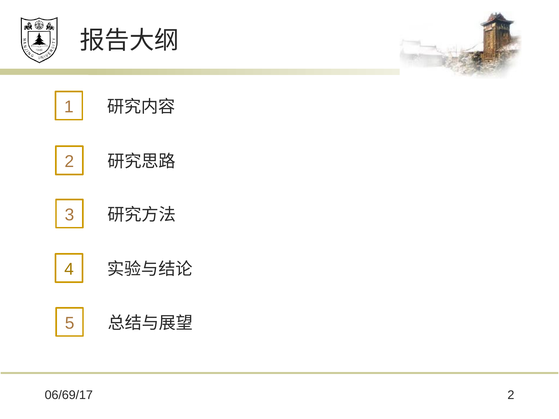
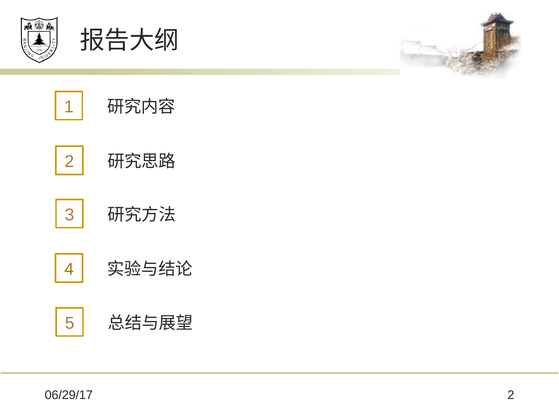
06/69/17: 06/69/17 -> 06/29/17 (69, 395)
